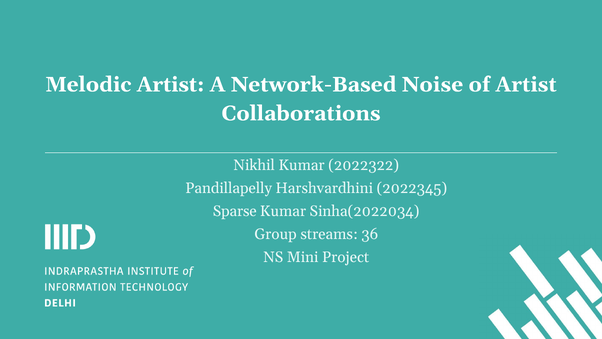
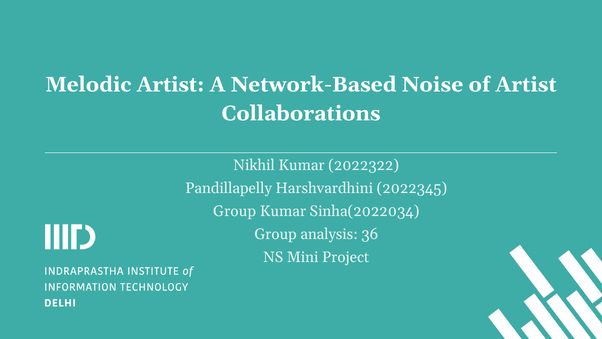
Sparse: Sparse -> Group (235, 211)
streams: streams -> analysis (329, 234)
